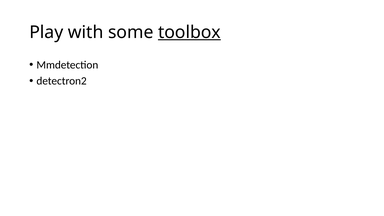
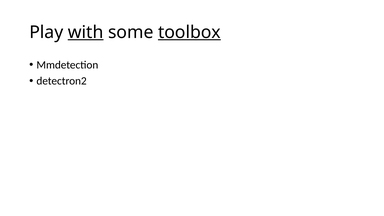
with underline: none -> present (86, 32)
